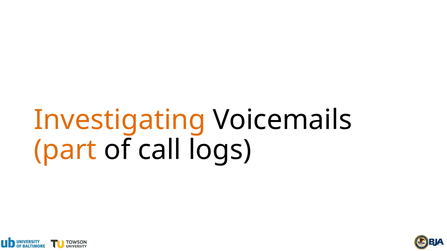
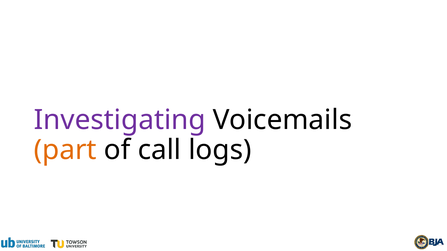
Investigating colour: orange -> purple (120, 120)
